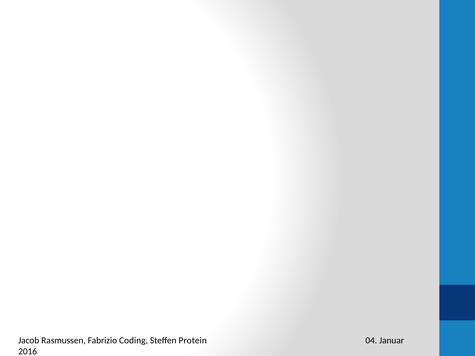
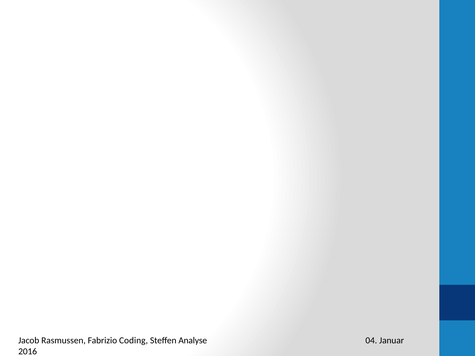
Protein: Protein -> Analyse (193, 341)
